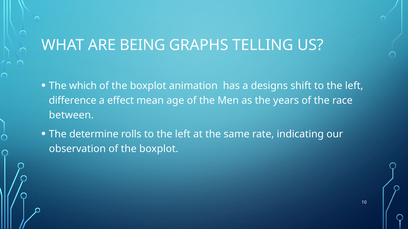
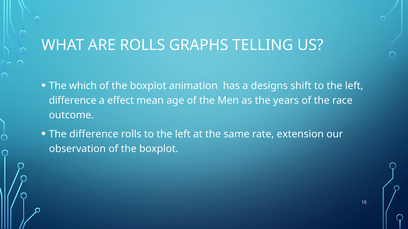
ARE BEING: BEING -> ROLLS (142, 45)
between: between -> outcome (71, 115)
The determine: determine -> difference (94, 134)
indicating: indicating -> extension (300, 134)
